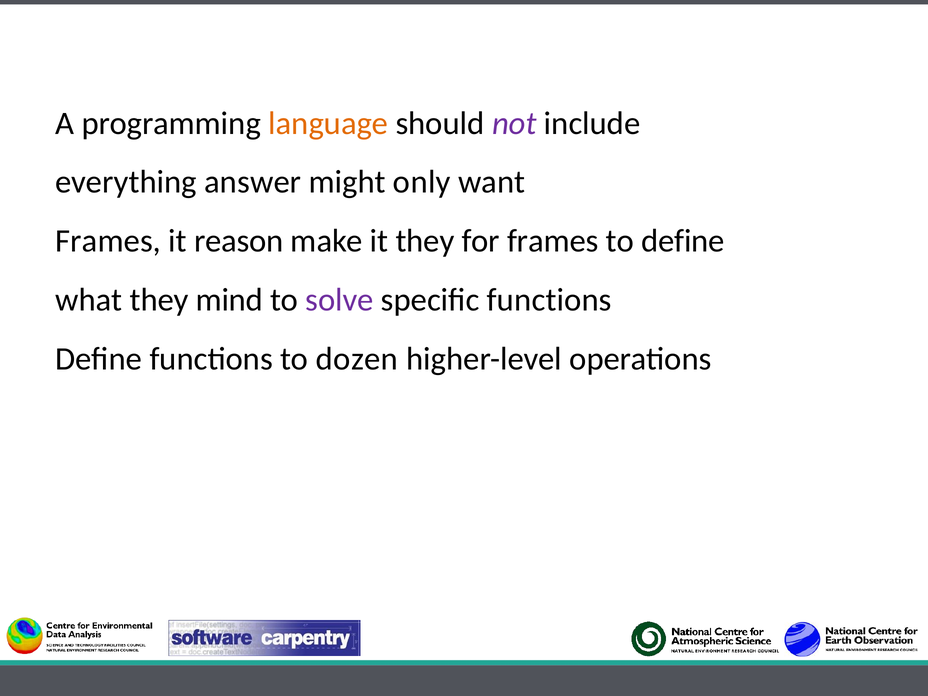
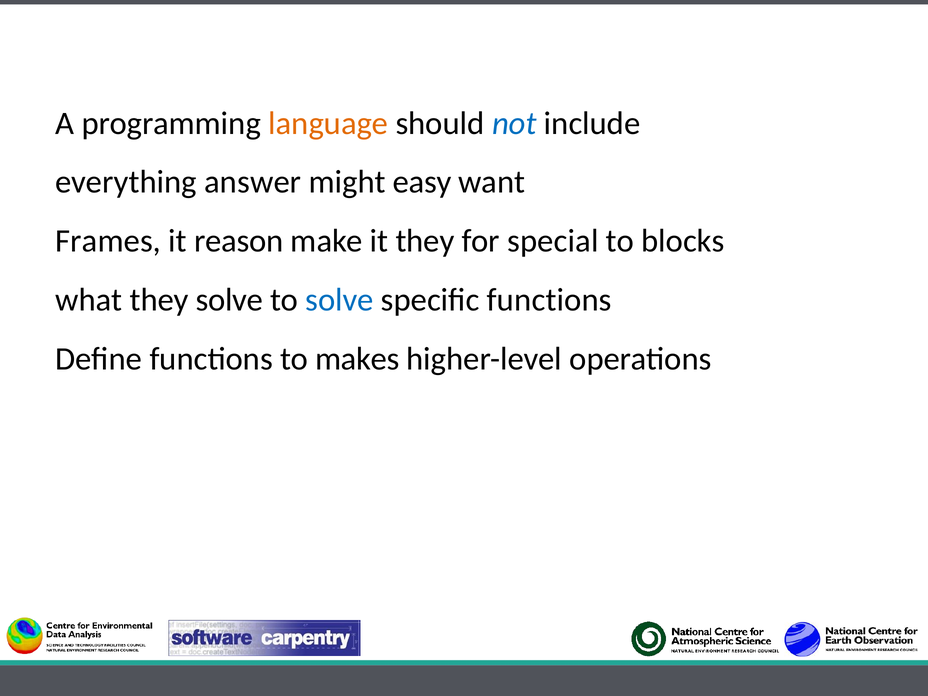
not colour: purple -> blue (514, 123)
only: only -> easy (422, 182)
for frames: frames -> special (553, 241)
to define: define -> blocks (683, 241)
they mind: mind -> solve (229, 300)
solve colour: purple -> blue (339, 300)
dozen: dozen -> makes (357, 359)
